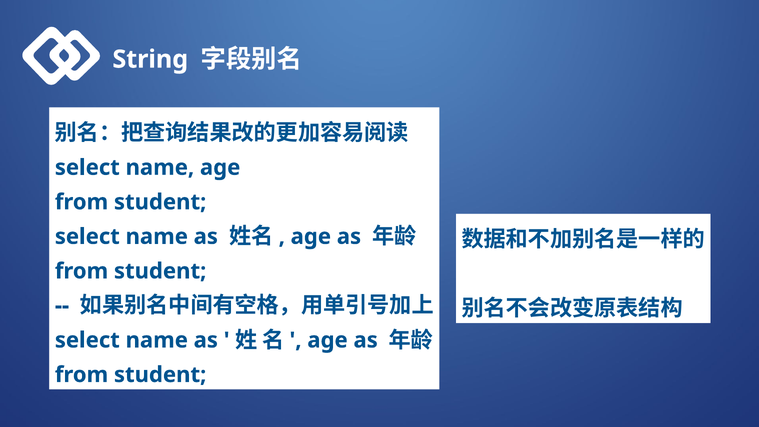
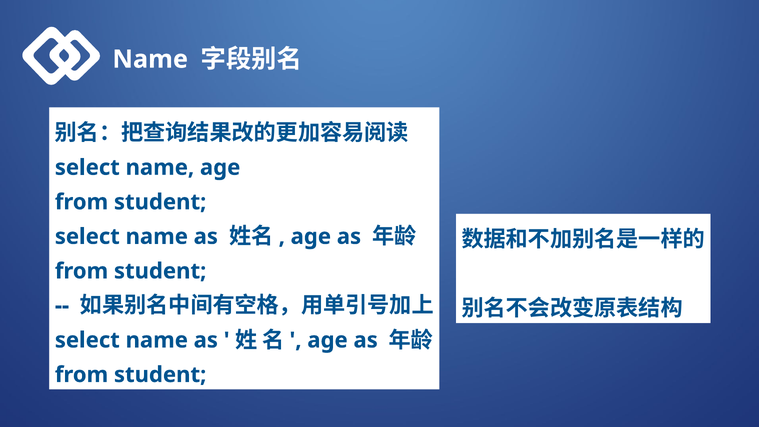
String: String -> Name (150, 59)
